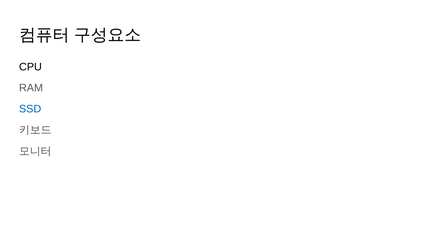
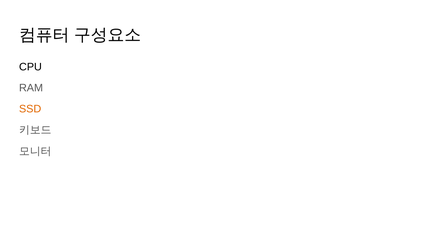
SSD colour: blue -> orange (30, 109)
